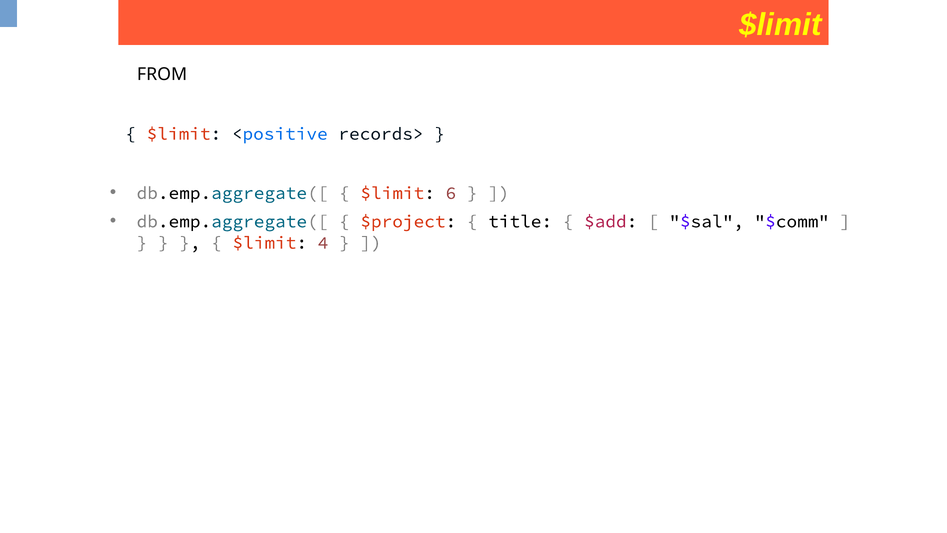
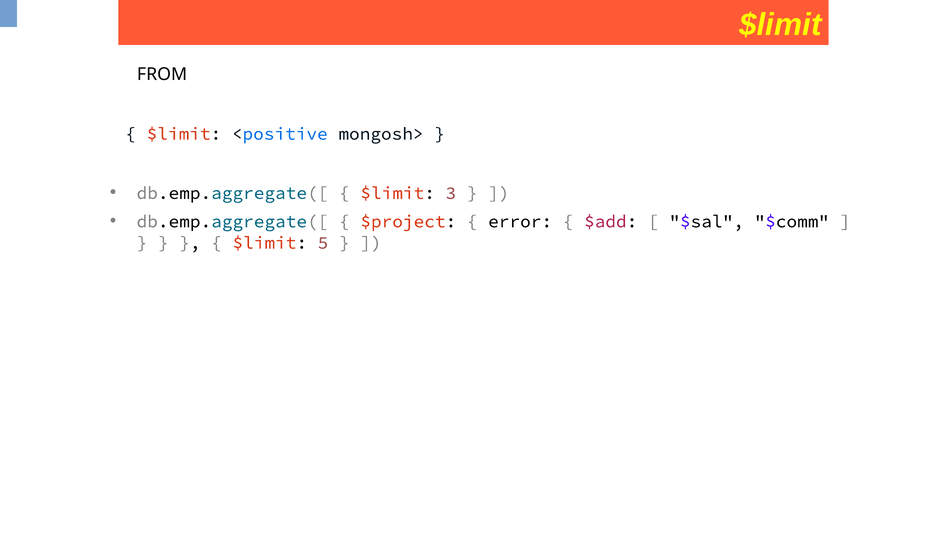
records>: records> -> mongosh> (381, 134)
6: 6 -> 3 (451, 193)
title: title -> error (520, 221)
4: 4 -> 5 (323, 243)
